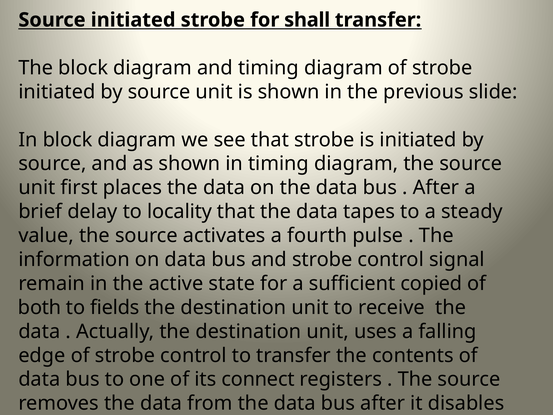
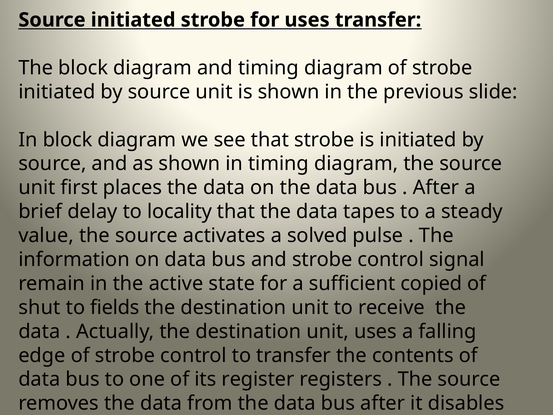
for shall: shall -> uses (307, 20)
fourth: fourth -> solved (317, 235)
both: both -> shut (39, 307)
connect: connect -> register (258, 379)
